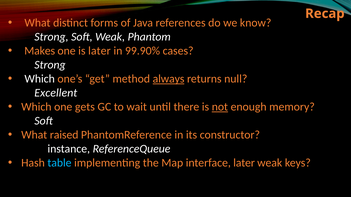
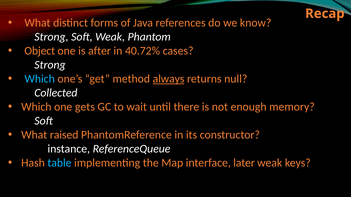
Makes: Makes -> Object (40, 51)
is later: later -> after (100, 51)
99.90%: 99.90% -> 40.72% (143, 51)
Which colour: white -> light blue (40, 79)
Excellent: Excellent -> Collected (56, 93)
not underline: present -> none (220, 107)
